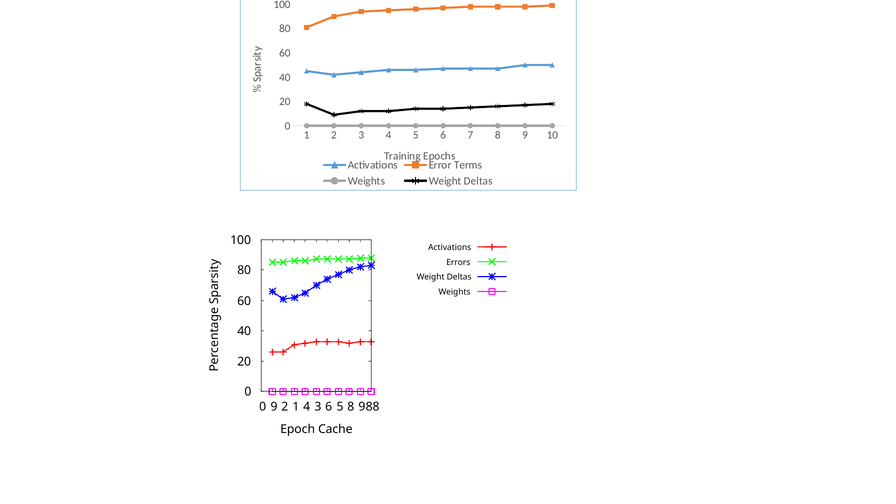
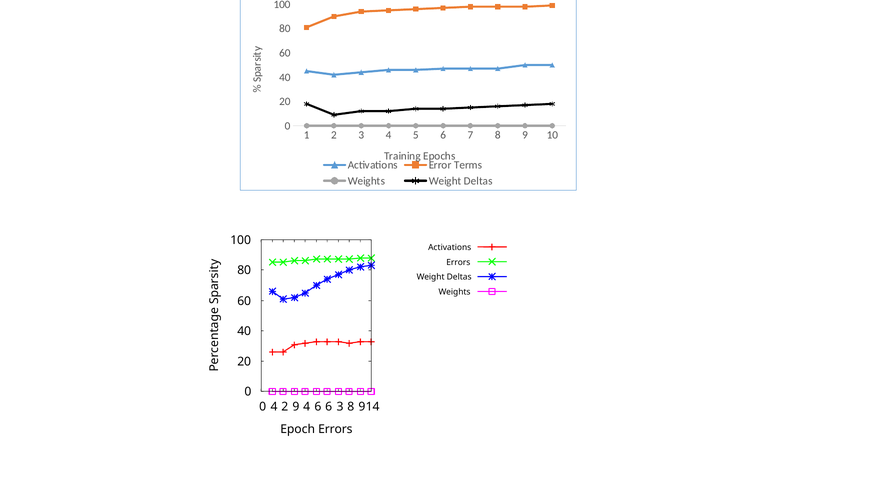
0 9: 9 -> 4 (274, 407)
2 1: 1 -> 9 (296, 407)
4 3: 3 -> 6 (318, 407)
6 5: 5 -> 3 (340, 407)
88: 88 -> 14 (373, 407)
Epoch Cache: Cache -> Errors (335, 429)
